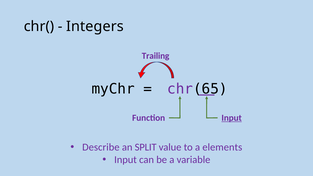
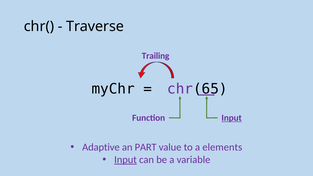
Integers: Integers -> Traverse (95, 26)
Describe: Describe -> Adaptive (101, 147)
SPLIT: SPLIT -> PART (146, 147)
Input underline: none -> present (126, 160)
